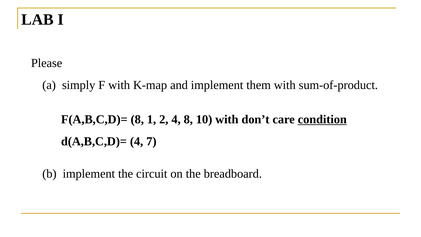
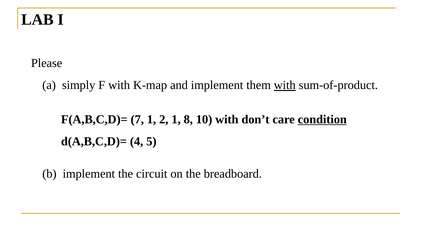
with underline: none -> present (285, 85)
F(A,B,C,D)= 8: 8 -> 7 (137, 119)
2 4: 4 -> 1 (176, 119)
7: 7 -> 5 (151, 141)
